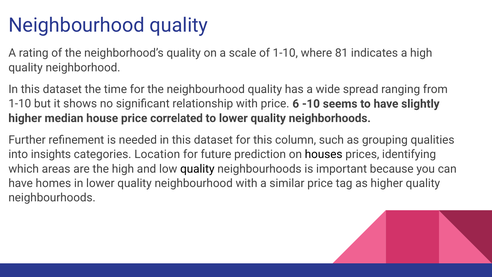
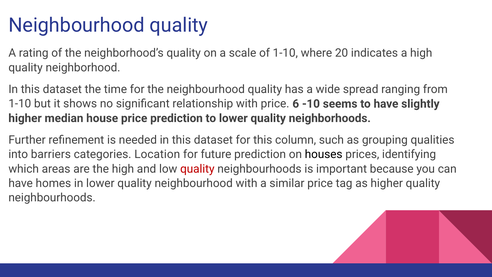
81: 81 -> 20 (342, 53)
price correlated: correlated -> prediction (176, 118)
insights: insights -> barriers (51, 154)
quality colour: black -> red (197, 169)
